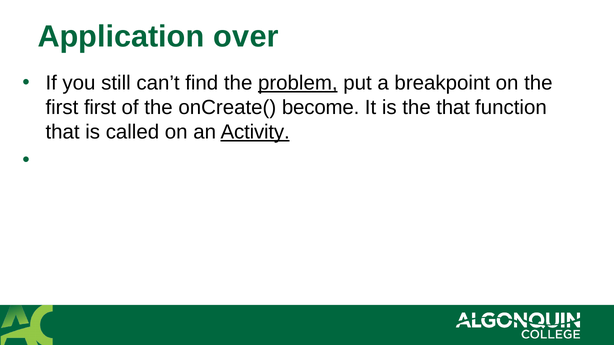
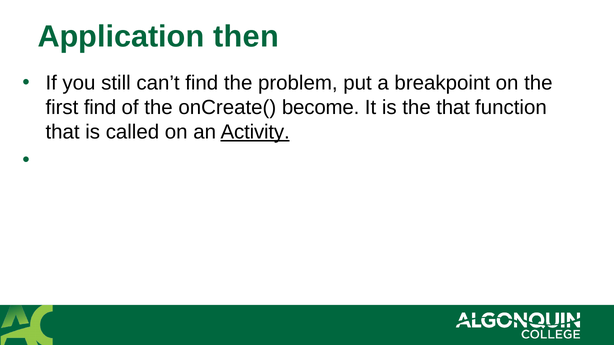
over: over -> then (246, 37)
problem underline: present -> none (298, 83)
first first: first -> find (100, 108)
